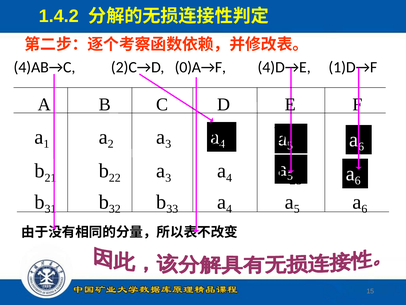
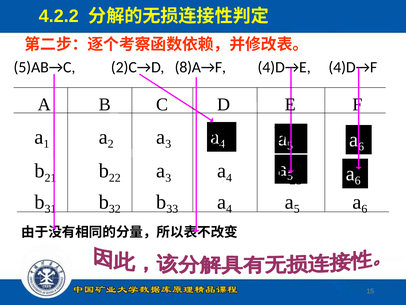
1.4.2: 1.4.2 -> 4.2.2 (59, 16)
4)AB→C: 4)AB→C -> 5)AB→C (44, 67)
0)A→F: 0)A→F -> 8)A→F (200, 67)
1)D→F: 1)D→F -> 4)D→F (353, 67)
